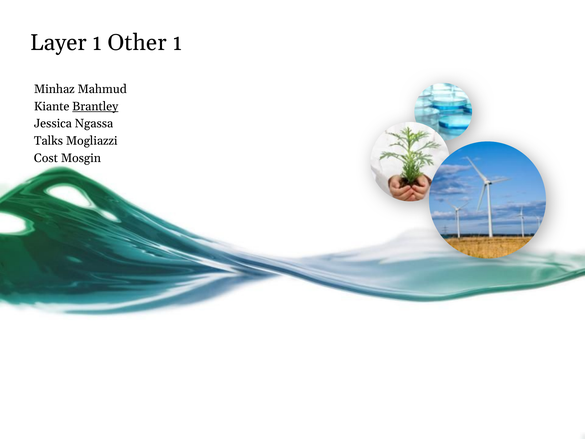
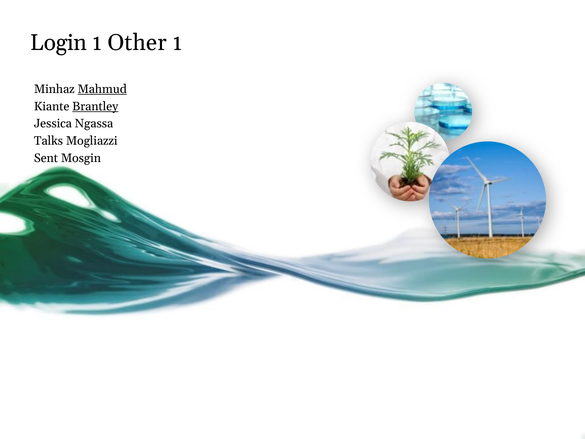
Layer: Layer -> Login (59, 43)
Mahmud underline: none -> present (102, 89)
Cost: Cost -> Sent (46, 158)
